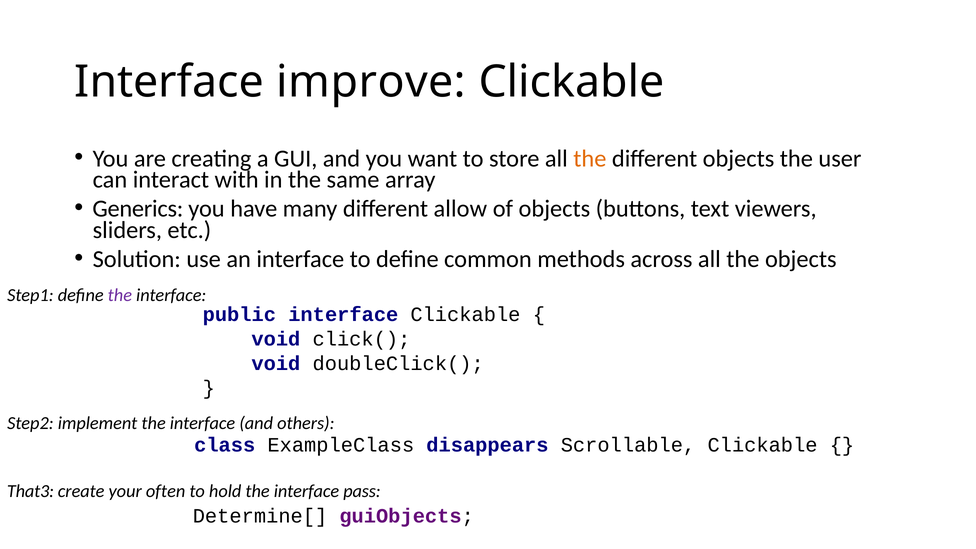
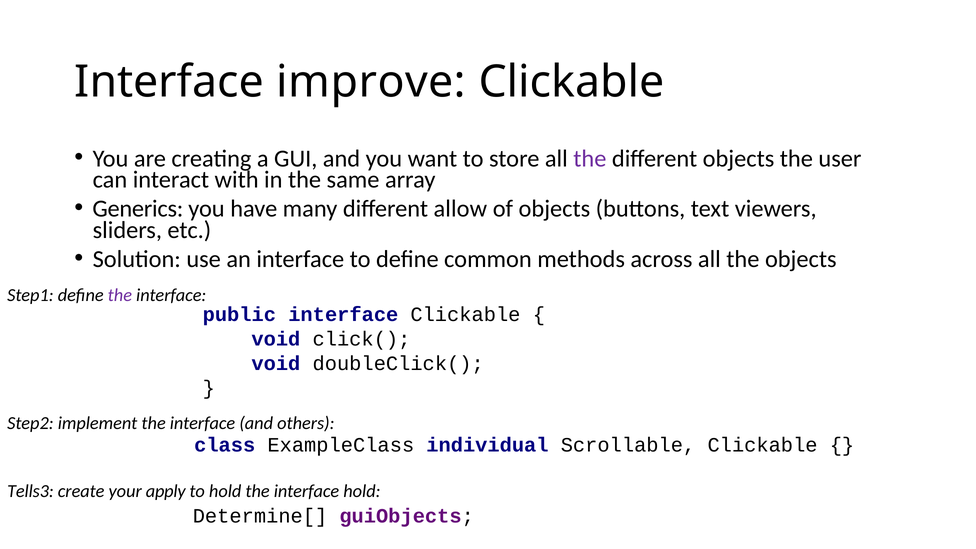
the colour: orange -> purple (590, 159)
disappears: disappears -> individual (487, 445)
That3: That3 -> Tells3 (30, 491)
often: often -> apply (166, 491)
interface pass: pass -> hold (362, 491)
